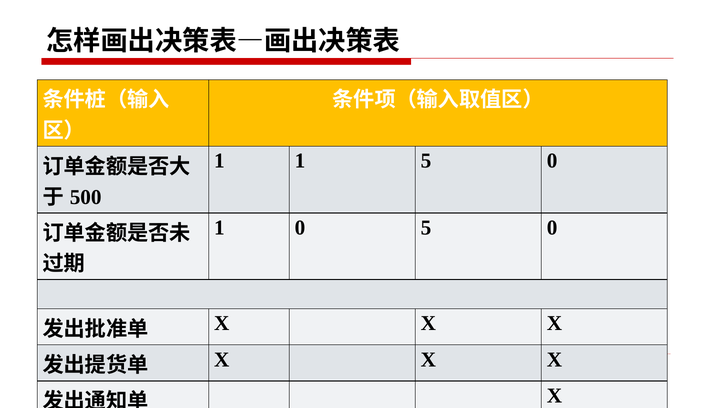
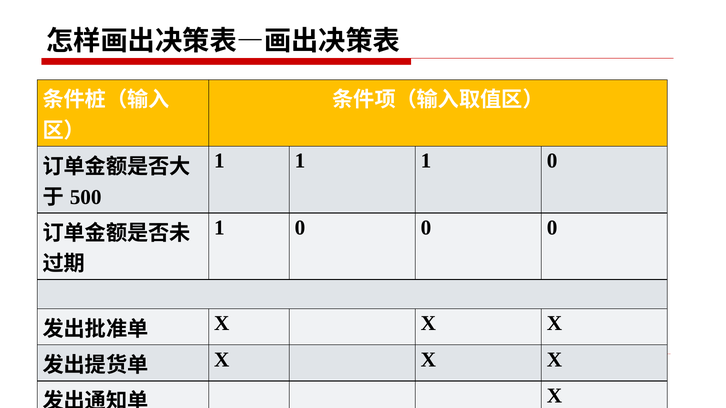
1 1 5: 5 -> 1 (426, 161)
1 0 5: 5 -> 0 (426, 228)
